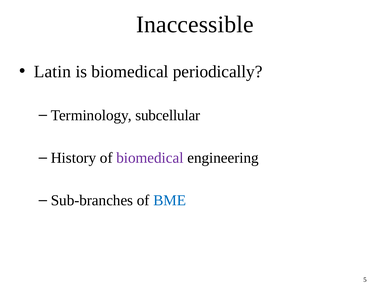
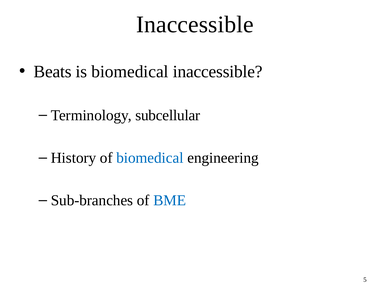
Latin: Latin -> Beats (53, 71)
biomedical periodically: periodically -> inaccessible (218, 71)
biomedical colour: purple -> blue (150, 158)
